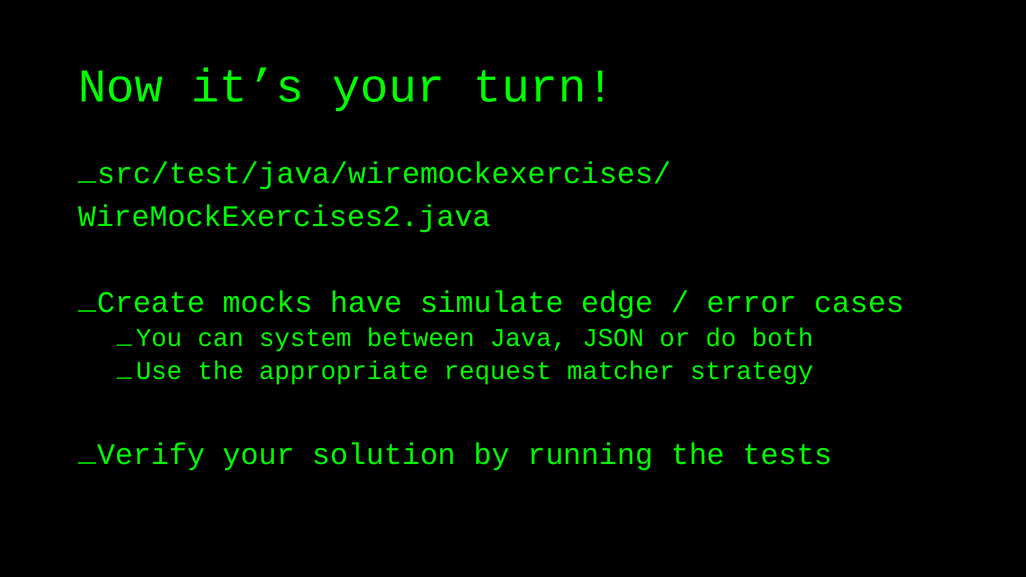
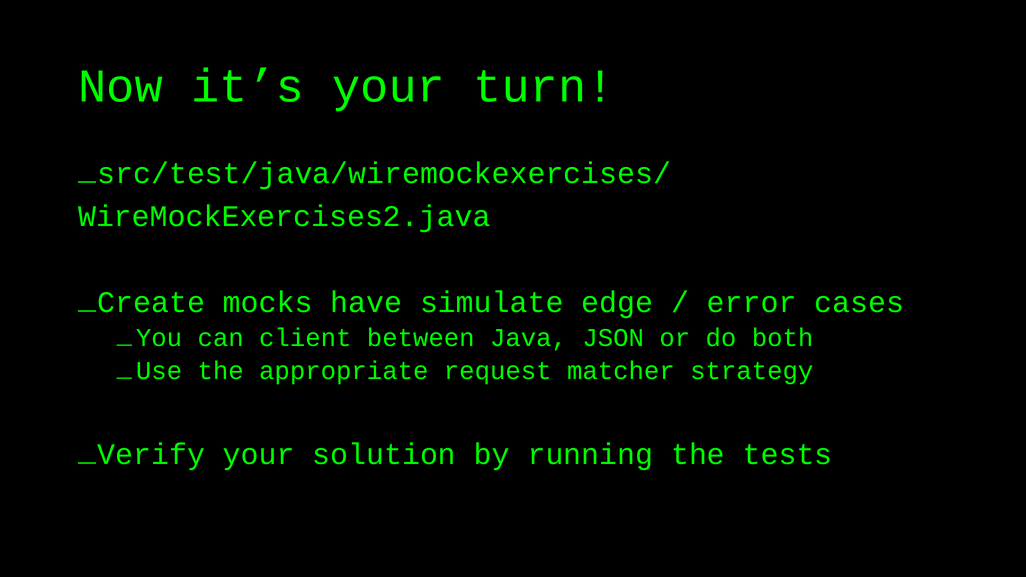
system: system -> client (305, 338)
